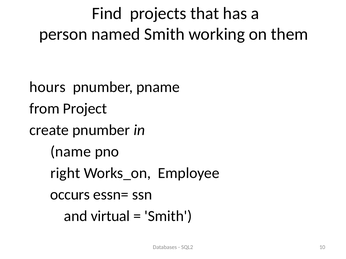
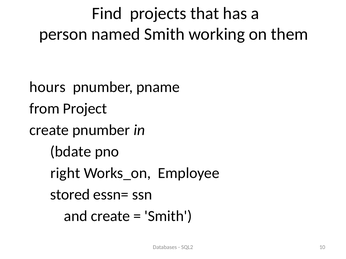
name: name -> bdate (71, 152)
occurs: occurs -> stored (70, 195)
and virtual: virtual -> create (110, 216)
